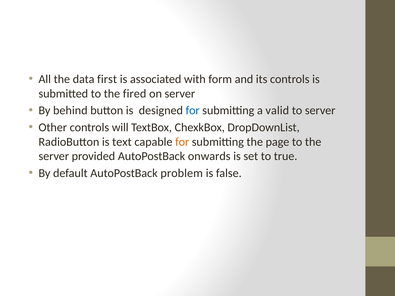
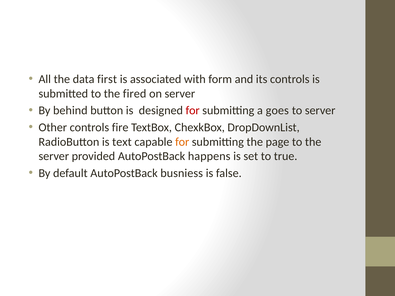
for colour: blue -> red (193, 111)
valid: valid -> goes (277, 111)
will: will -> fire (120, 127)
onwards: onwards -> happens (209, 156)
problem: problem -> busniess (182, 173)
